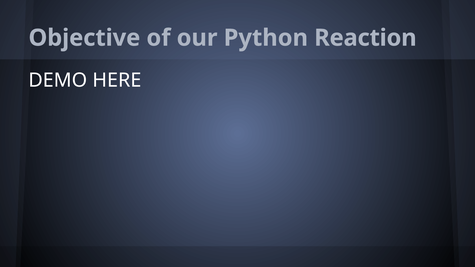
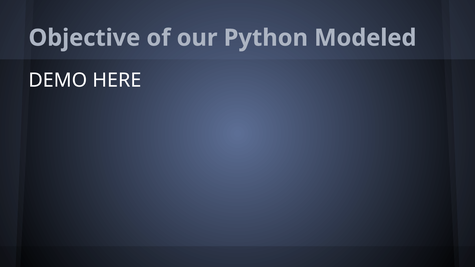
Reaction: Reaction -> Modeled (365, 38)
